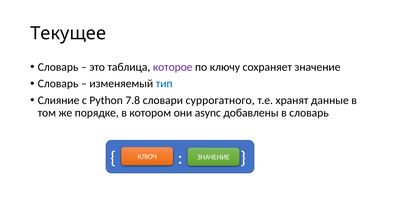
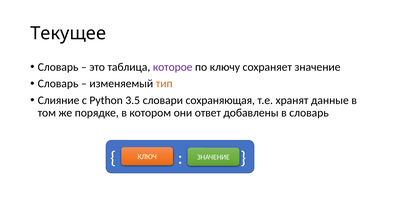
тип colour: blue -> orange (164, 84)
7.8: 7.8 -> 3.5 (133, 100)
суррогатного: суррогатного -> сохраняющая (220, 100)
async: async -> ответ (208, 113)
